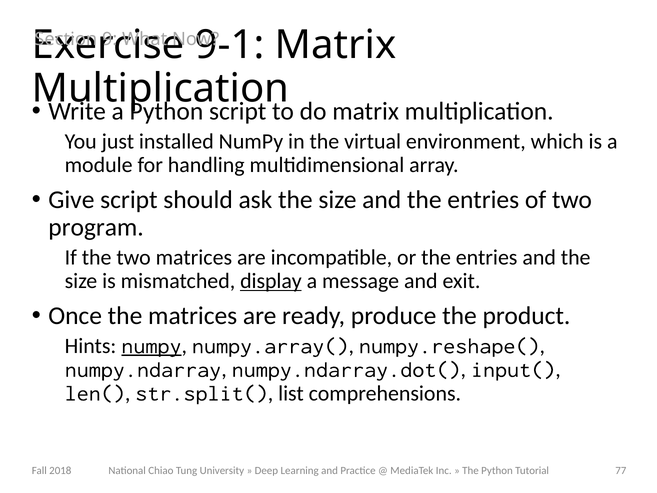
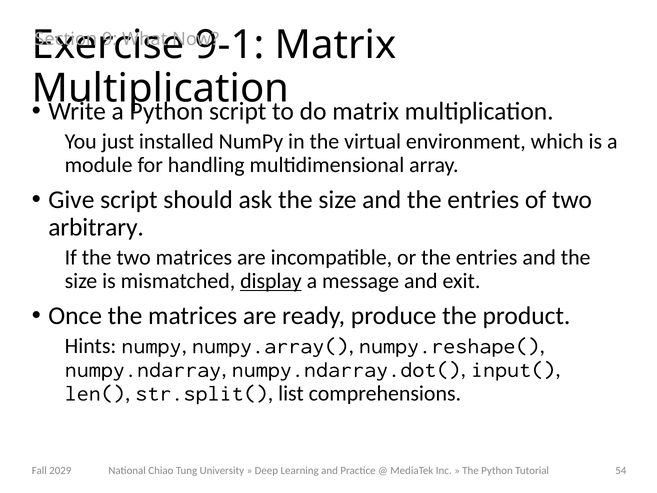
program: program -> arbitrary (96, 227)
numpy underline: present -> none (151, 346)
77: 77 -> 54 (621, 470)
2018: 2018 -> 2029 (60, 471)
